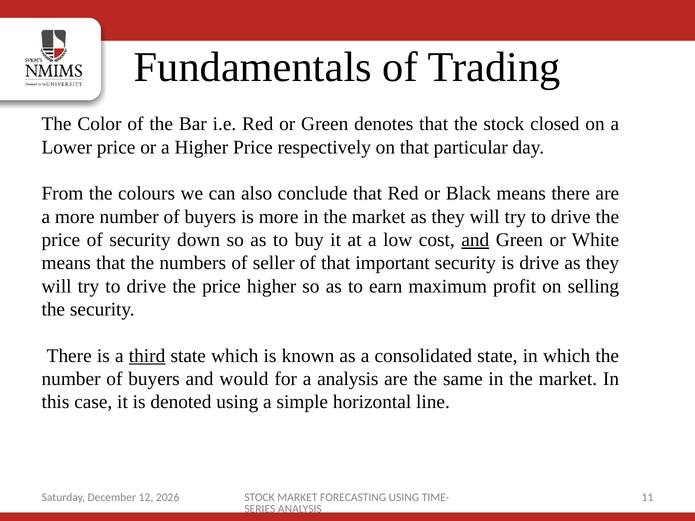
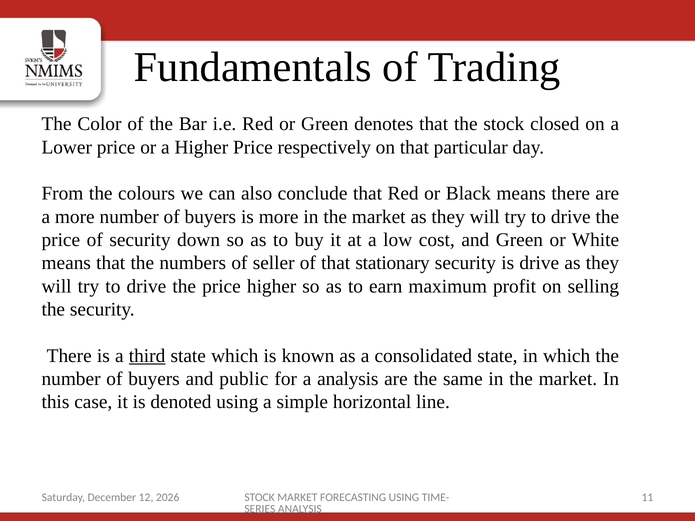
and underline: present -> none (475, 240)
important: important -> stationary (393, 263)
would: would -> public (244, 379)
